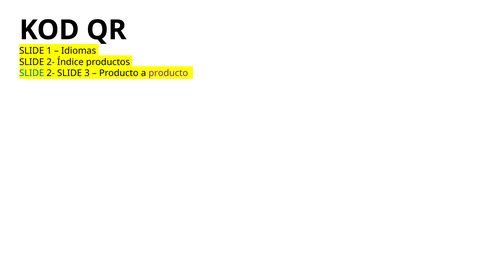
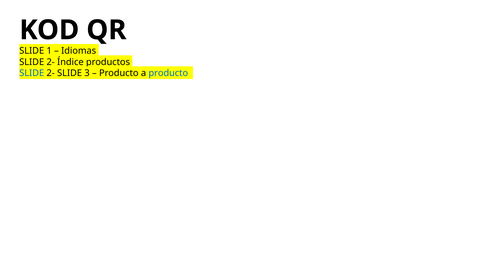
producto colour: purple -> blue (168, 73)
